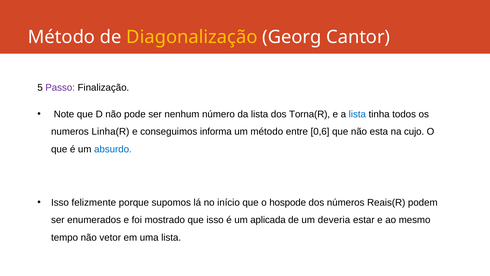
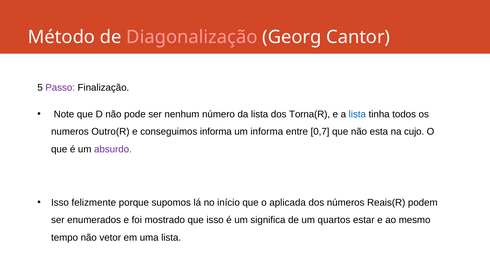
Diagonalização colour: yellow -> pink (192, 37)
Linha(R: Linha(R -> Outro(R (110, 132)
um método: método -> informa (267, 132)
0,6: 0,6 -> 0,7 (320, 132)
absurdo colour: blue -> purple (113, 149)
hospode: hospode -> aplicada (288, 202)
aplicada: aplicada -> significa (268, 220)
deveria: deveria -> quartos (334, 220)
